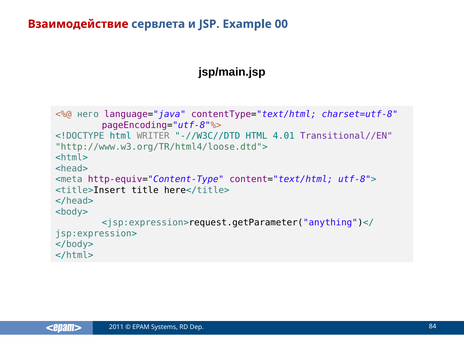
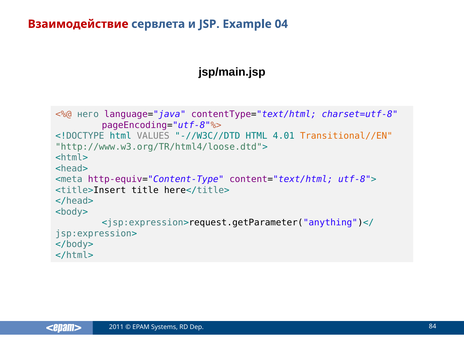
00: 00 -> 04 (281, 24)
WRITER: WRITER -> VALUES (153, 136)
Transitional//EN colour: purple -> orange (346, 136)
